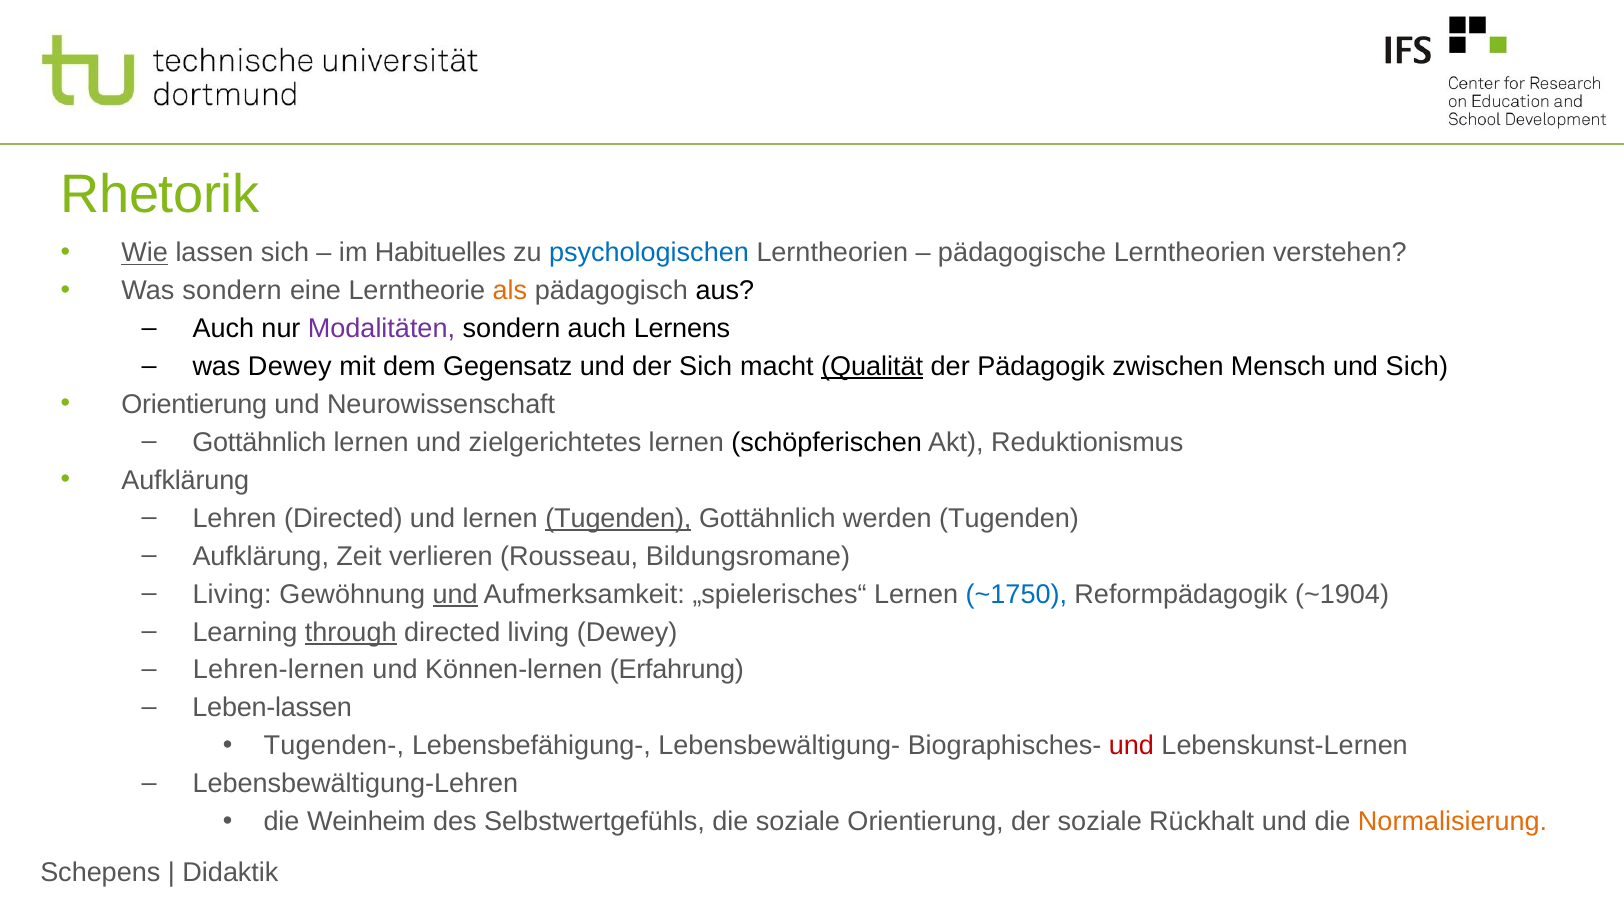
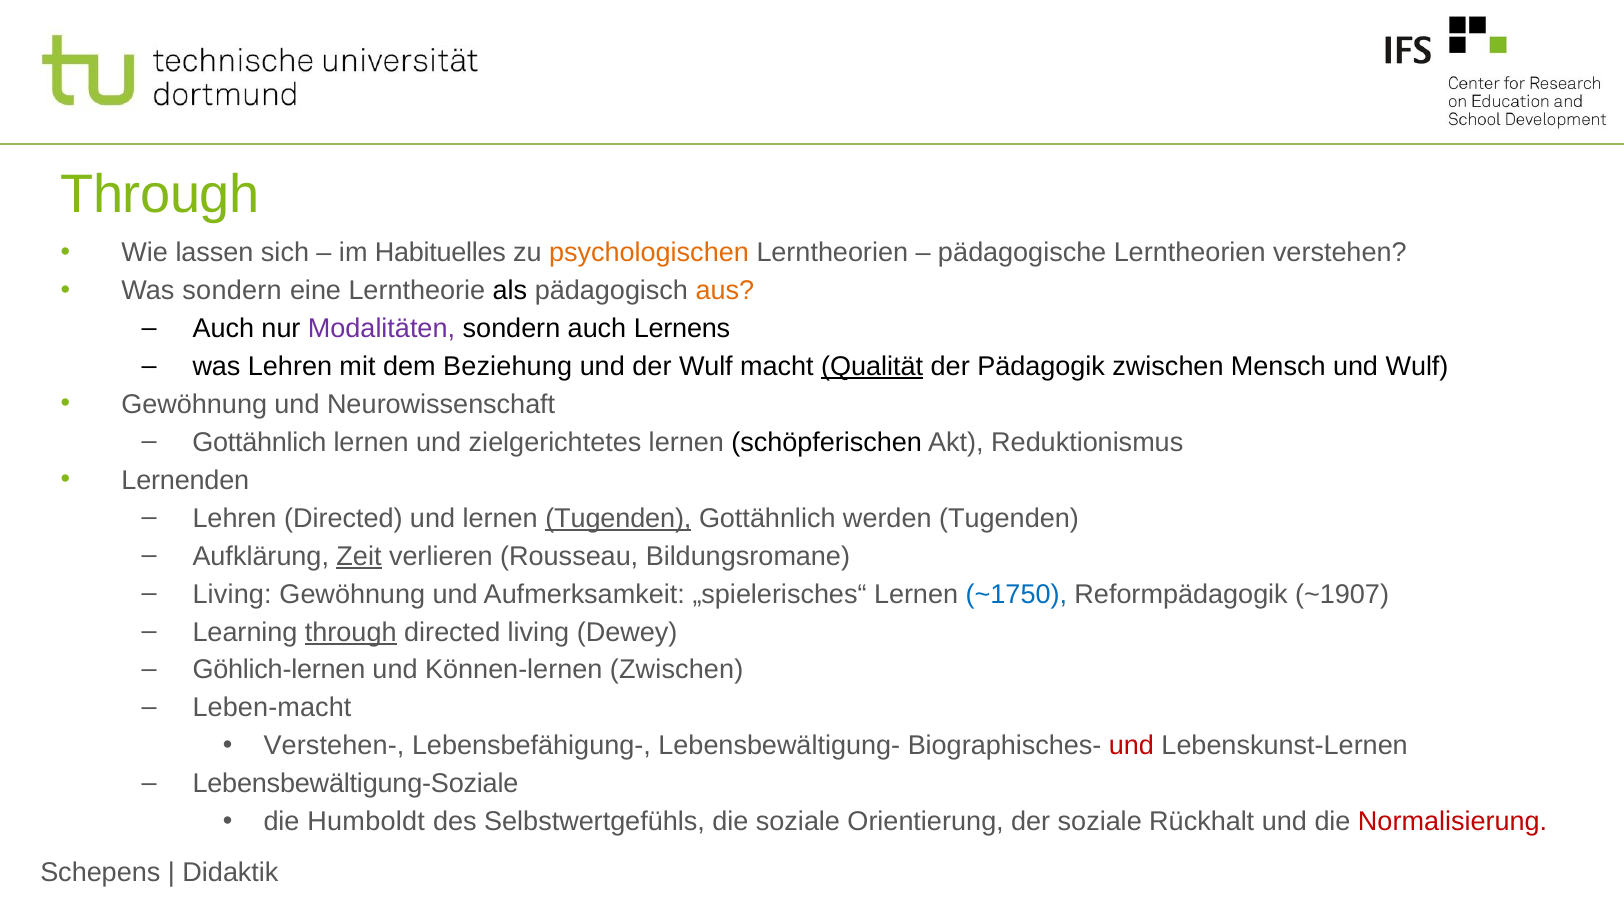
Rhetorik: Rhetorik -> Through (160, 194)
Wie underline: present -> none (145, 253)
psychologischen colour: blue -> orange (649, 253)
als colour: orange -> black (510, 291)
aus colour: black -> orange (725, 291)
was Dewey: Dewey -> Lehren (290, 366)
Gegensatz: Gegensatz -> Beziehung (508, 366)
der Sich: Sich -> Wulf (706, 366)
und Sich: Sich -> Wulf (1417, 366)
Orientierung: Orientierung -> Gewöhnung (194, 404)
Aufklärung: Aufklärung -> Lernenden (185, 480)
Zeit underline: none -> present (359, 556)
und underline: present -> none (455, 594)
~1904: ~1904 -> ~1907 (1342, 594)
Lehren-lernen: Lehren-lernen -> Göhlich-lernen (279, 670)
Können-lernen Erfahrung: Erfahrung -> Zwischen (677, 670)
Leben-lassen: Leben-lassen -> Leben-macht (272, 708)
Tugenden-: Tugenden- -> Verstehen- (334, 746)
Lebensbewältigung-Lehren: Lebensbewältigung-Lehren -> Lebensbewältigung-Soziale (355, 783)
Weinheim: Weinheim -> Humboldt (366, 821)
Normalisierung colour: orange -> red (1453, 821)
